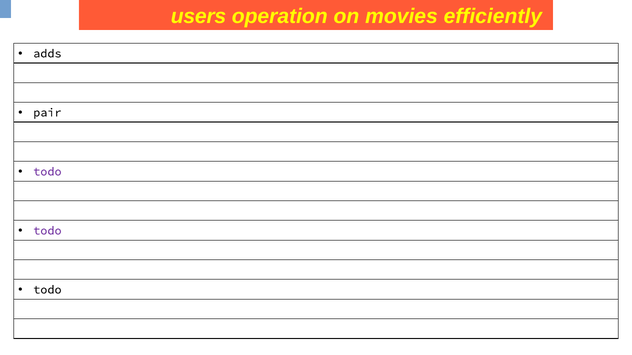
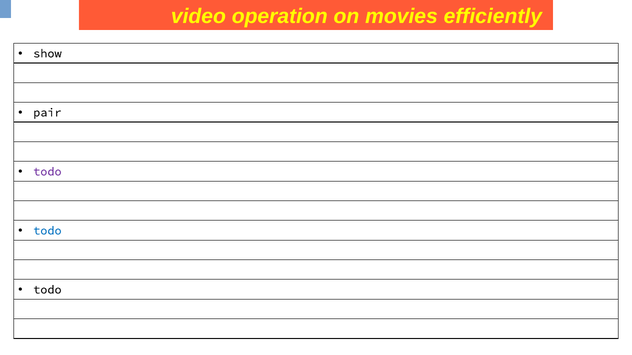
users: users -> video (198, 16)
adds: adds -> show (47, 54)
todo colour: purple -> blue (47, 231)
